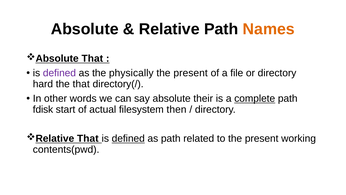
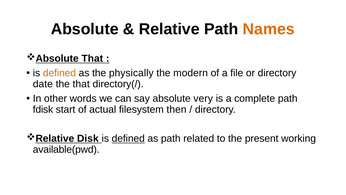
defined colour: purple -> orange (59, 73)
present: present -> modern (191, 73)
hard: hard -> date (43, 84)
their: their -> very (203, 98)
complete underline: present -> none (255, 98)
That: That -> Disk (88, 138)
contents(pwd: contents(pwd -> available(pwd (66, 149)
